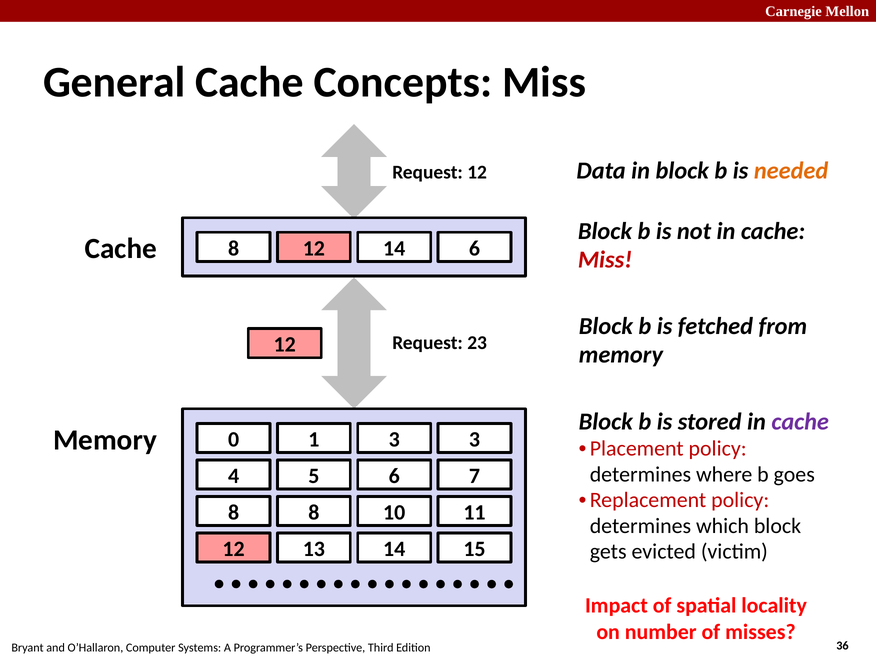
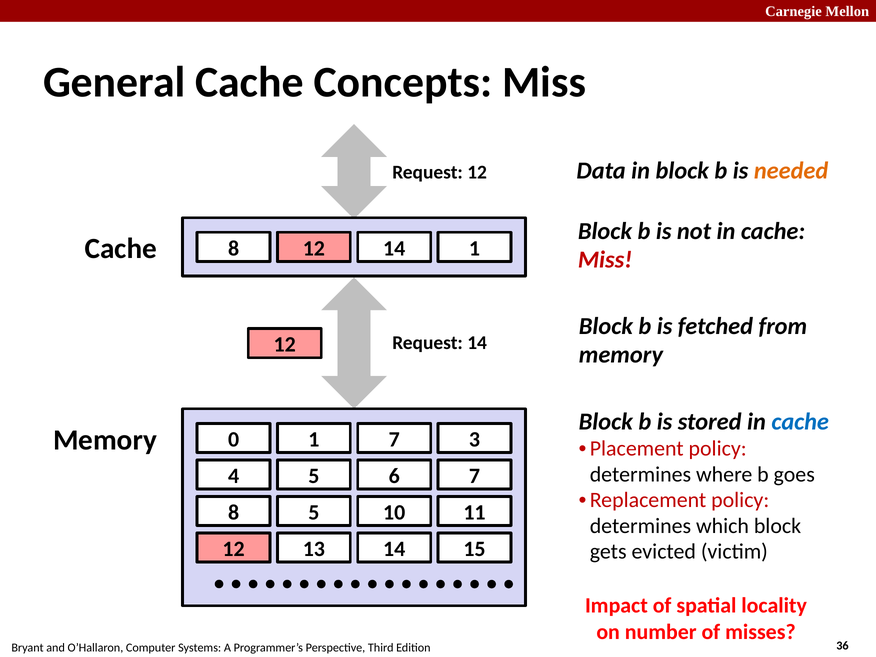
14 6: 6 -> 1 (474, 248)
Request 23: 23 -> 14 (477, 343)
cache colour: purple -> blue (800, 422)
1 3: 3 -> 7 (394, 440)
8 8: 8 -> 5 (314, 513)
